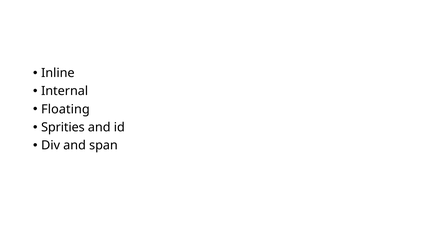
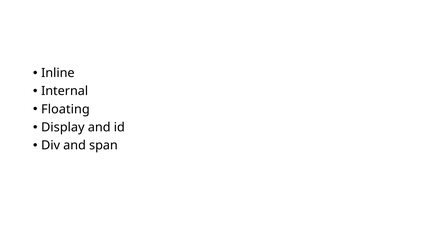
Sprities: Sprities -> Display (63, 128)
